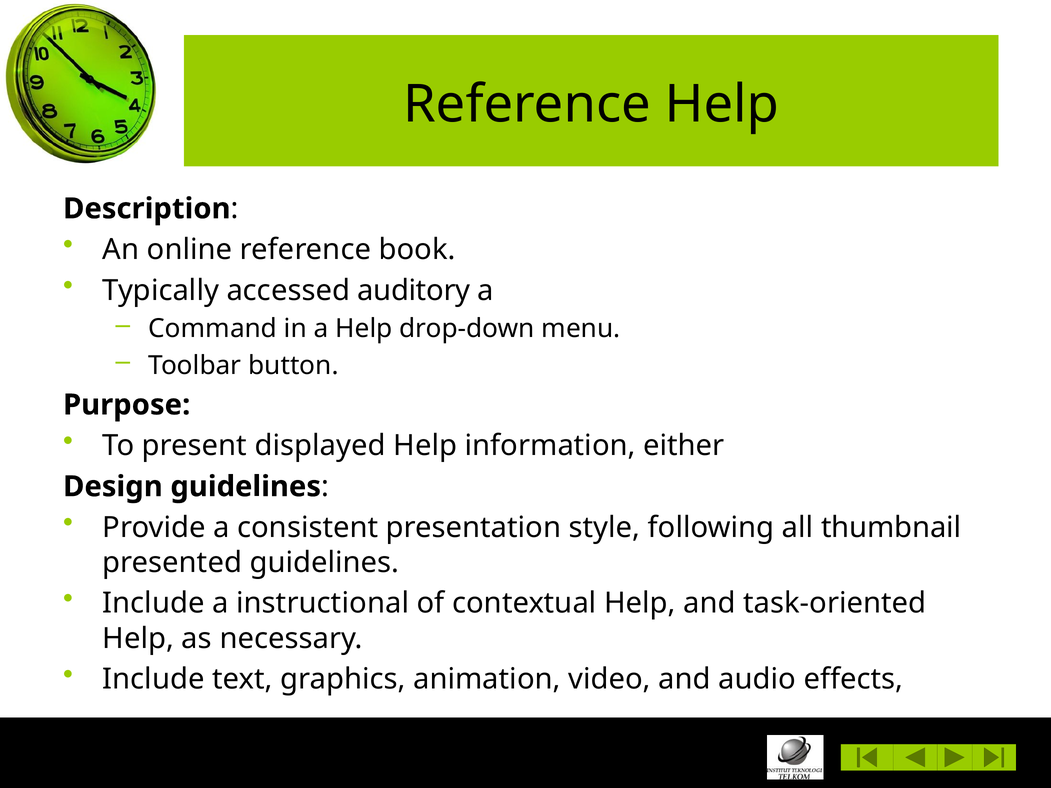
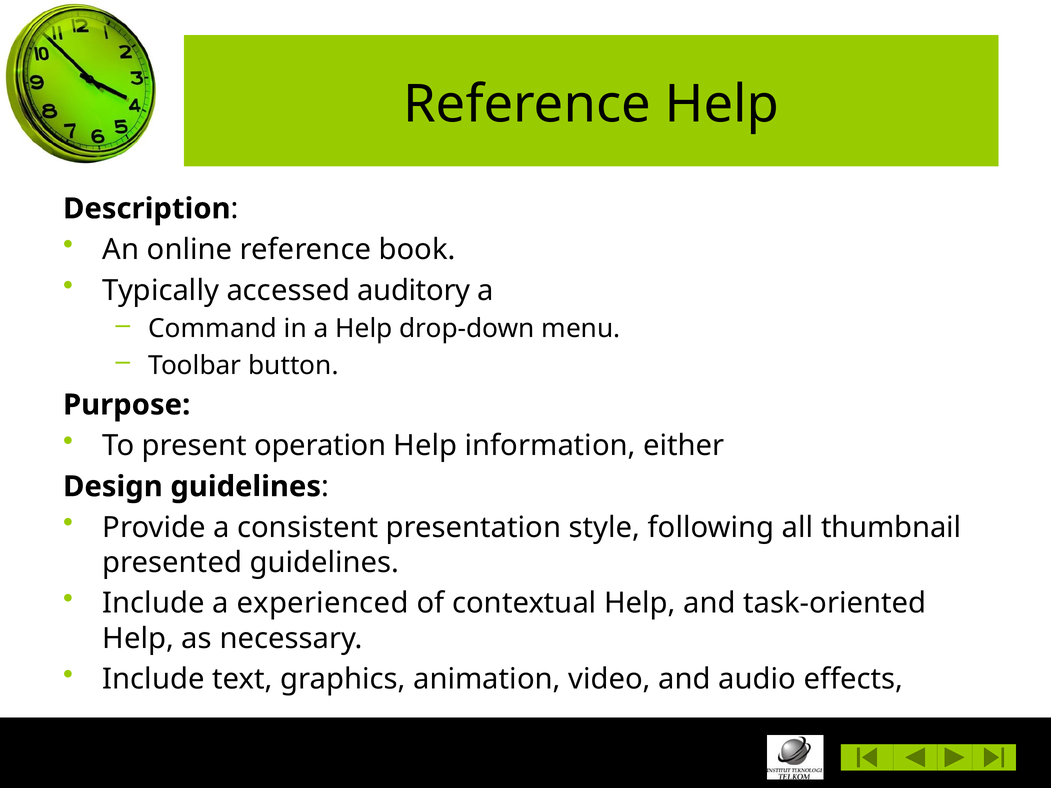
displayed: displayed -> operation (320, 446)
instructional: instructional -> experienced (323, 604)
